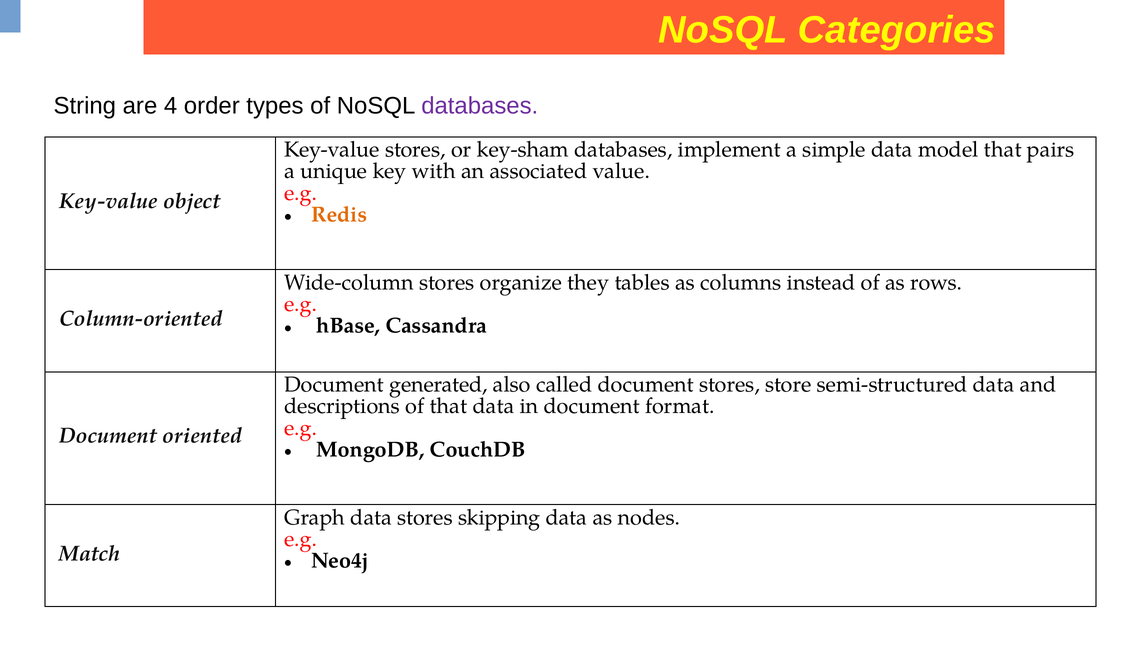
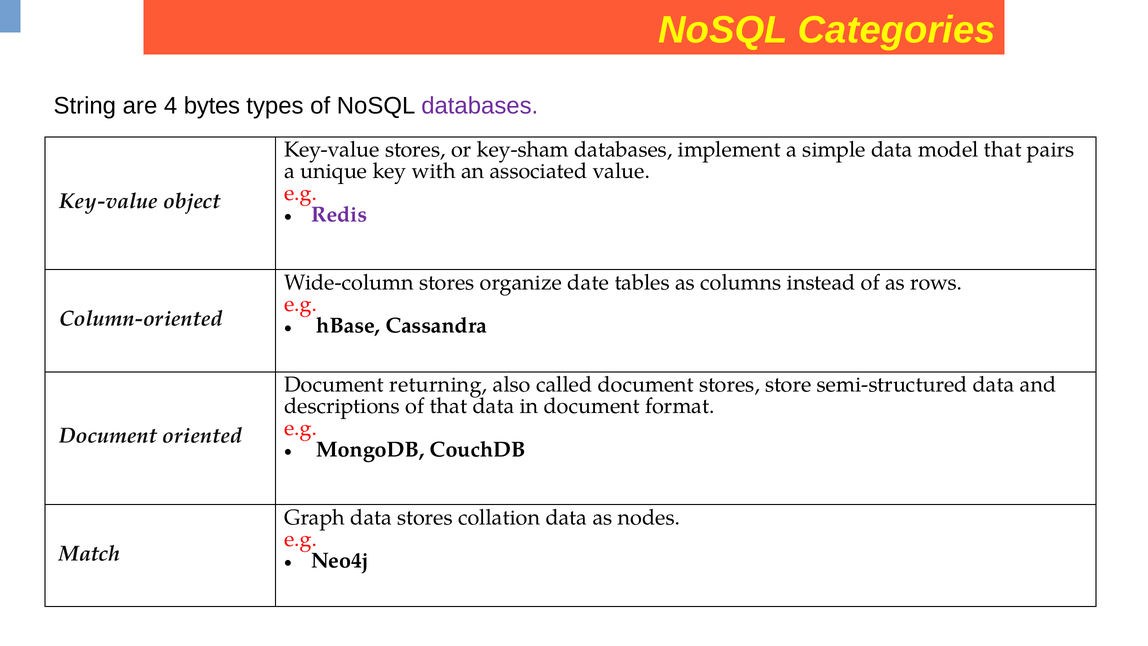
order: order -> bytes (212, 106)
Redis colour: orange -> purple (339, 214)
they: they -> date (588, 282)
generated: generated -> returning (438, 384)
skipping: skipping -> collation (499, 517)
